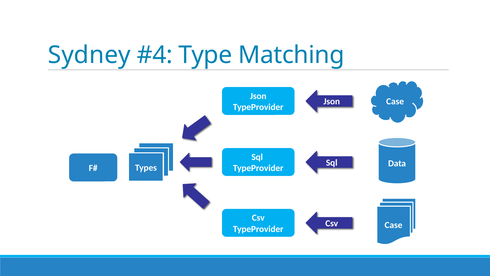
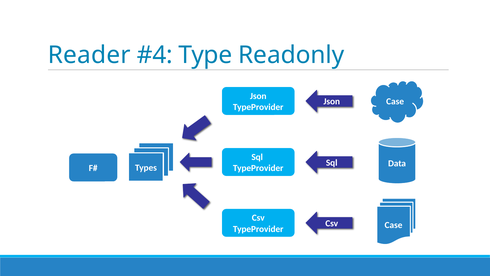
Sydney: Sydney -> Reader (89, 55)
Matching: Matching -> Readonly (291, 55)
